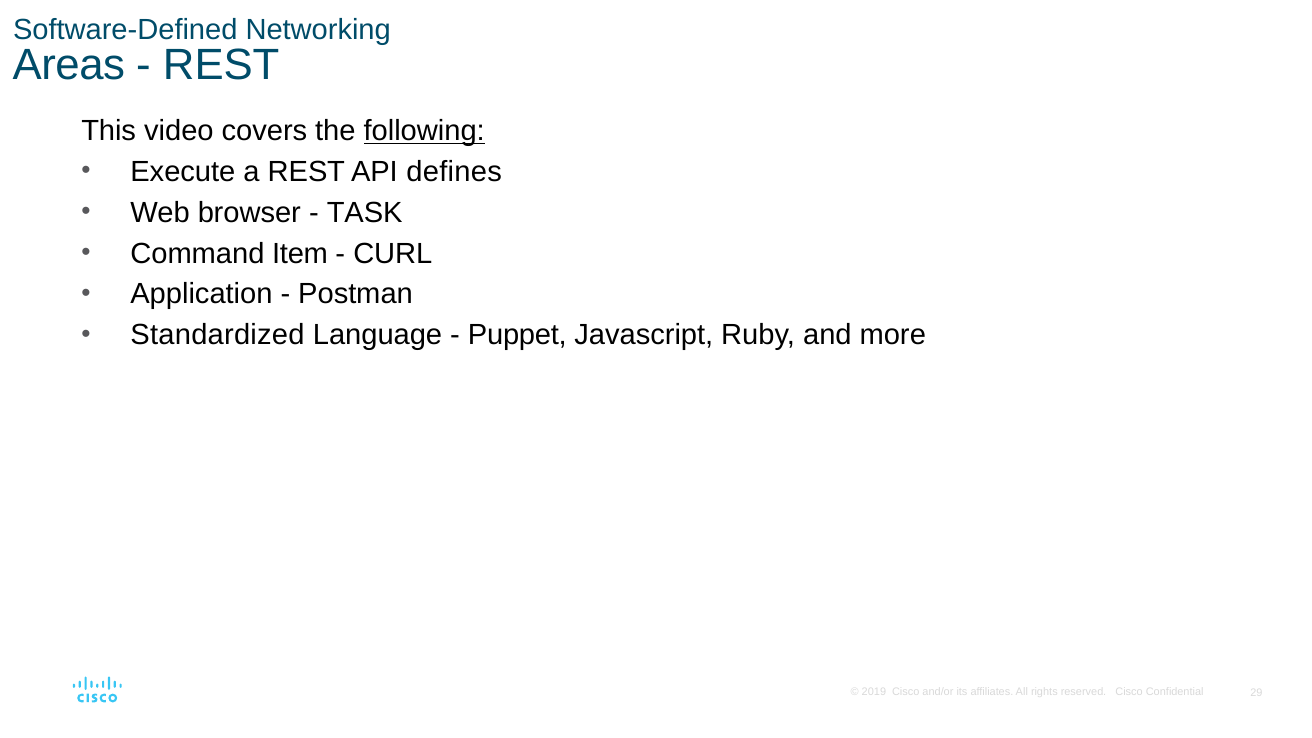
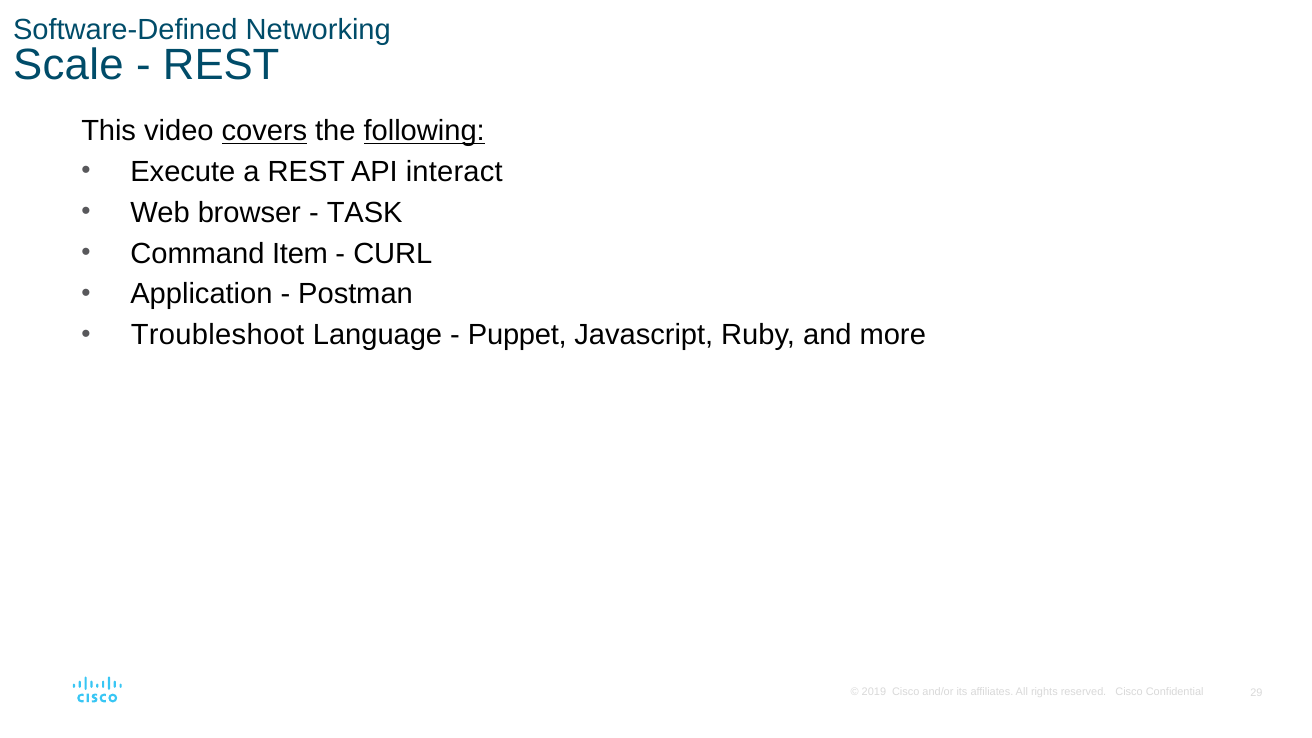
Areas: Areas -> Scale (68, 65)
covers underline: none -> present (264, 131)
defines: defines -> interact (454, 172)
Standardized: Standardized -> Troubleshoot (218, 335)
